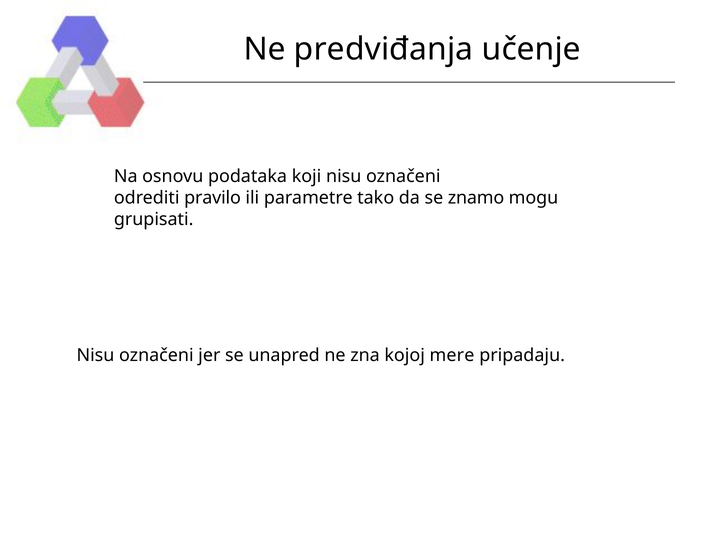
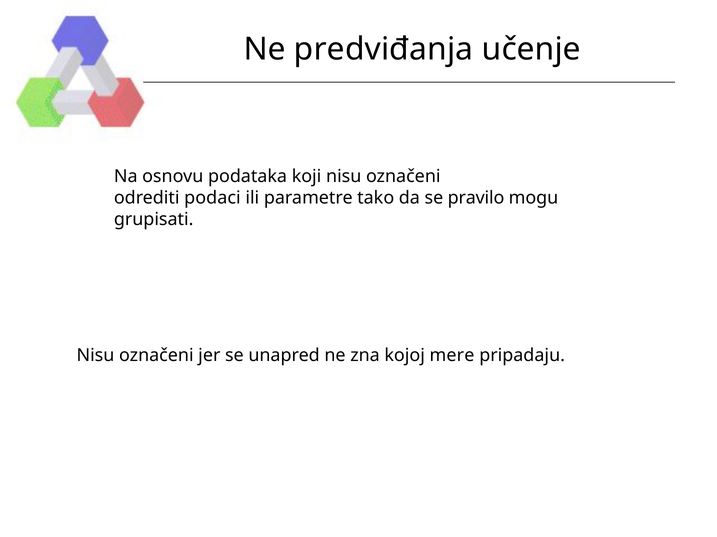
pravilo: pravilo -> podaci (212, 198)
znamo: znamo -> pravilo (476, 198)
